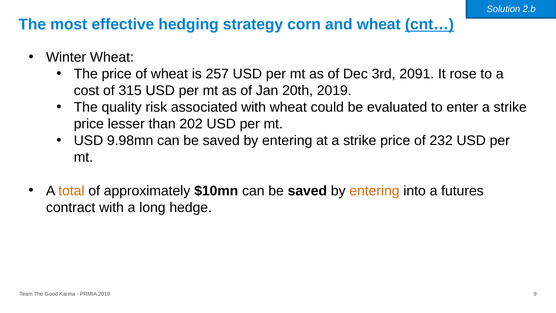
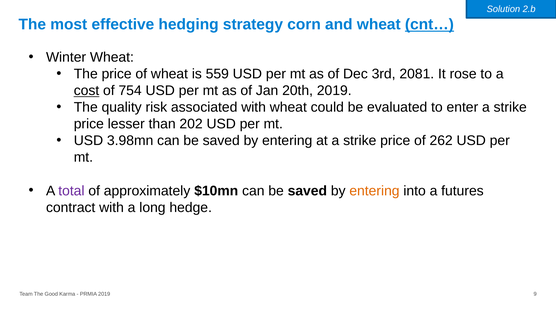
257: 257 -> 559 (217, 74)
2091: 2091 -> 2081 (417, 74)
cost underline: none -> present (87, 91)
315: 315 -> 754 (130, 91)
9.98mn: 9.98mn -> 3.98mn (130, 141)
232: 232 -> 262 (441, 141)
total colour: orange -> purple (71, 191)
